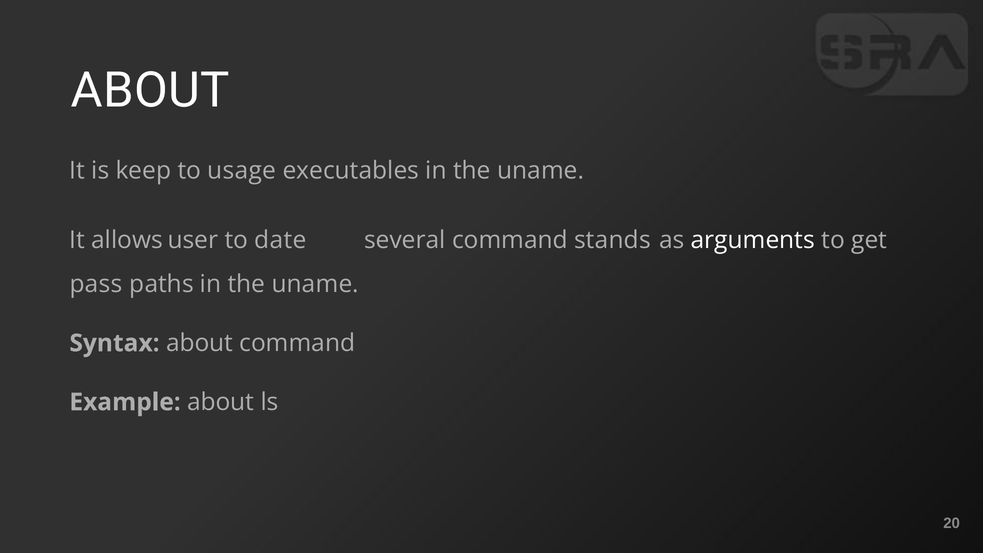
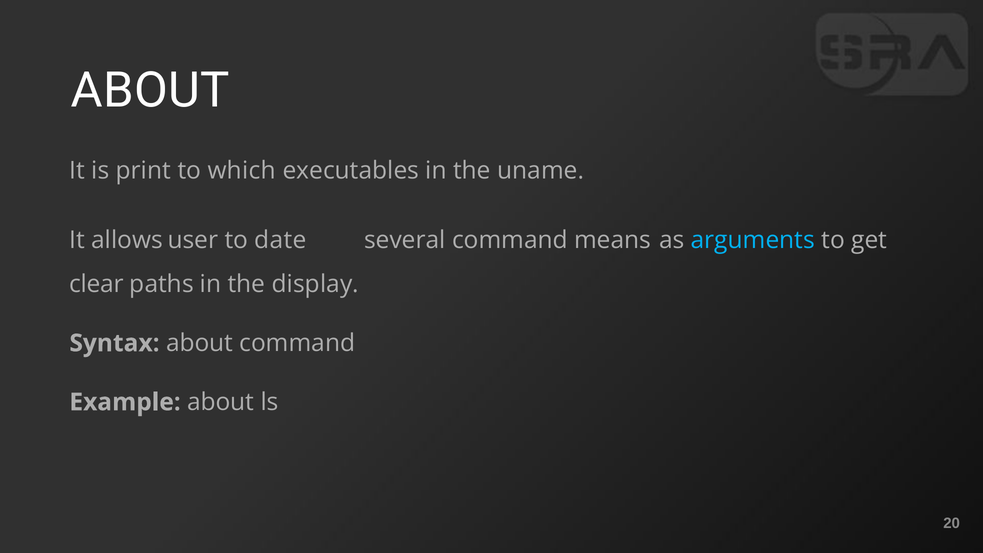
keep: keep -> print (143, 170)
usage: usage -> which (242, 170)
stands: stands -> means (613, 240)
arguments colour: white -> light blue (753, 240)
pass: pass -> clear (96, 284)
paths in the uname: uname -> display (315, 284)
